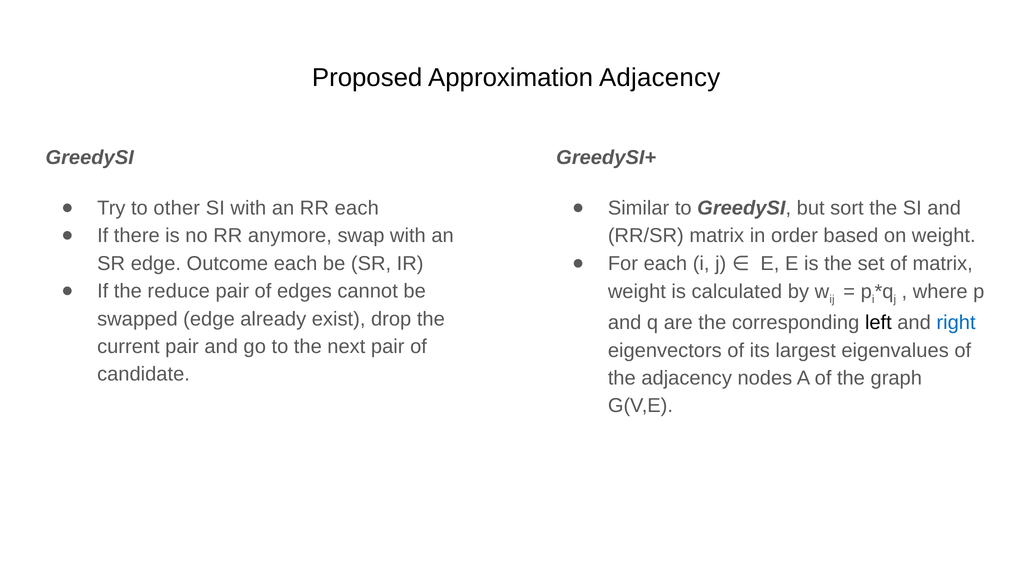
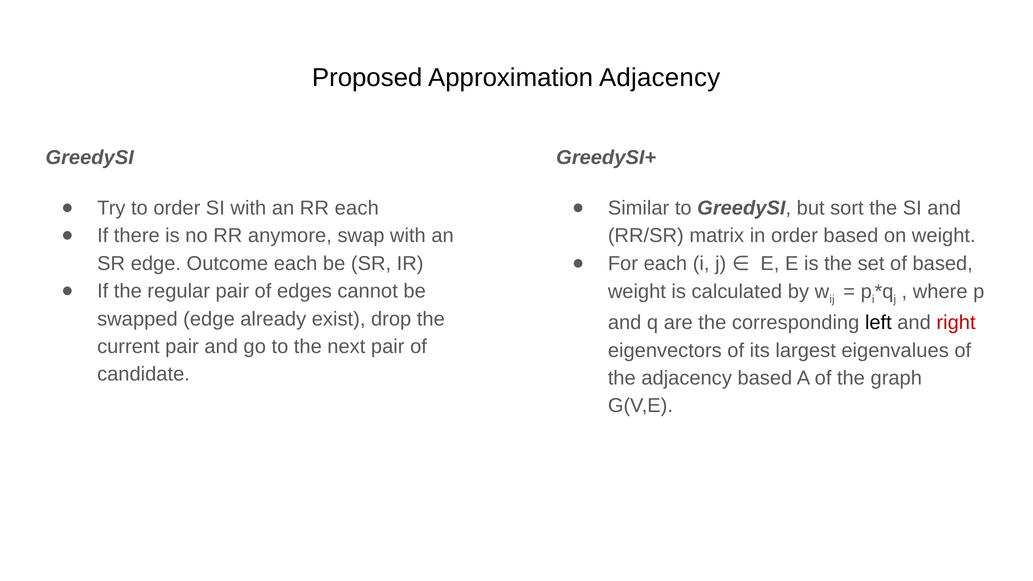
to other: other -> order (177, 208)
of matrix: matrix -> based (943, 264)
reduce: reduce -> regular (179, 291)
right colour: blue -> red (956, 323)
adjacency nodes: nodes -> based (765, 378)
